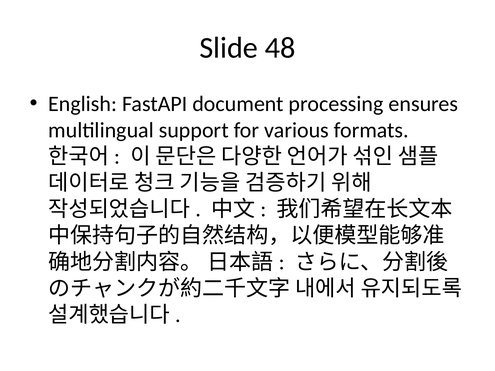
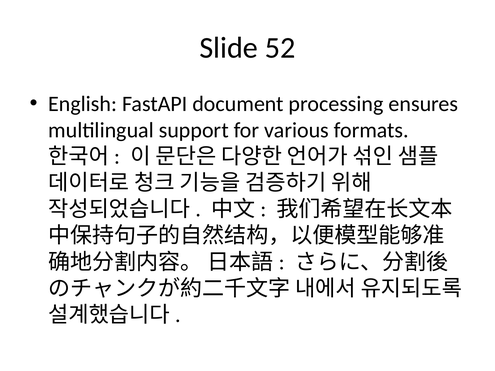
48: 48 -> 52 (280, 48)
